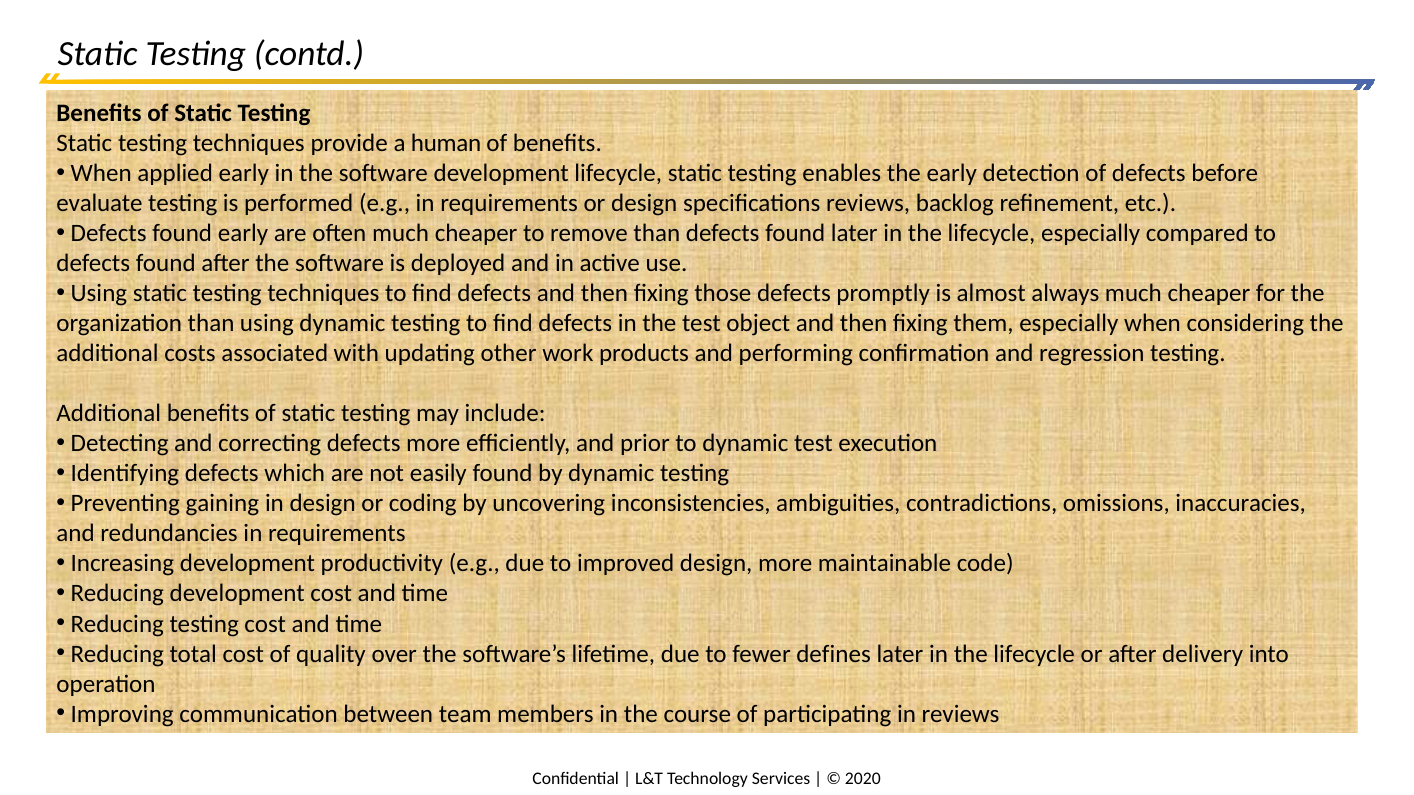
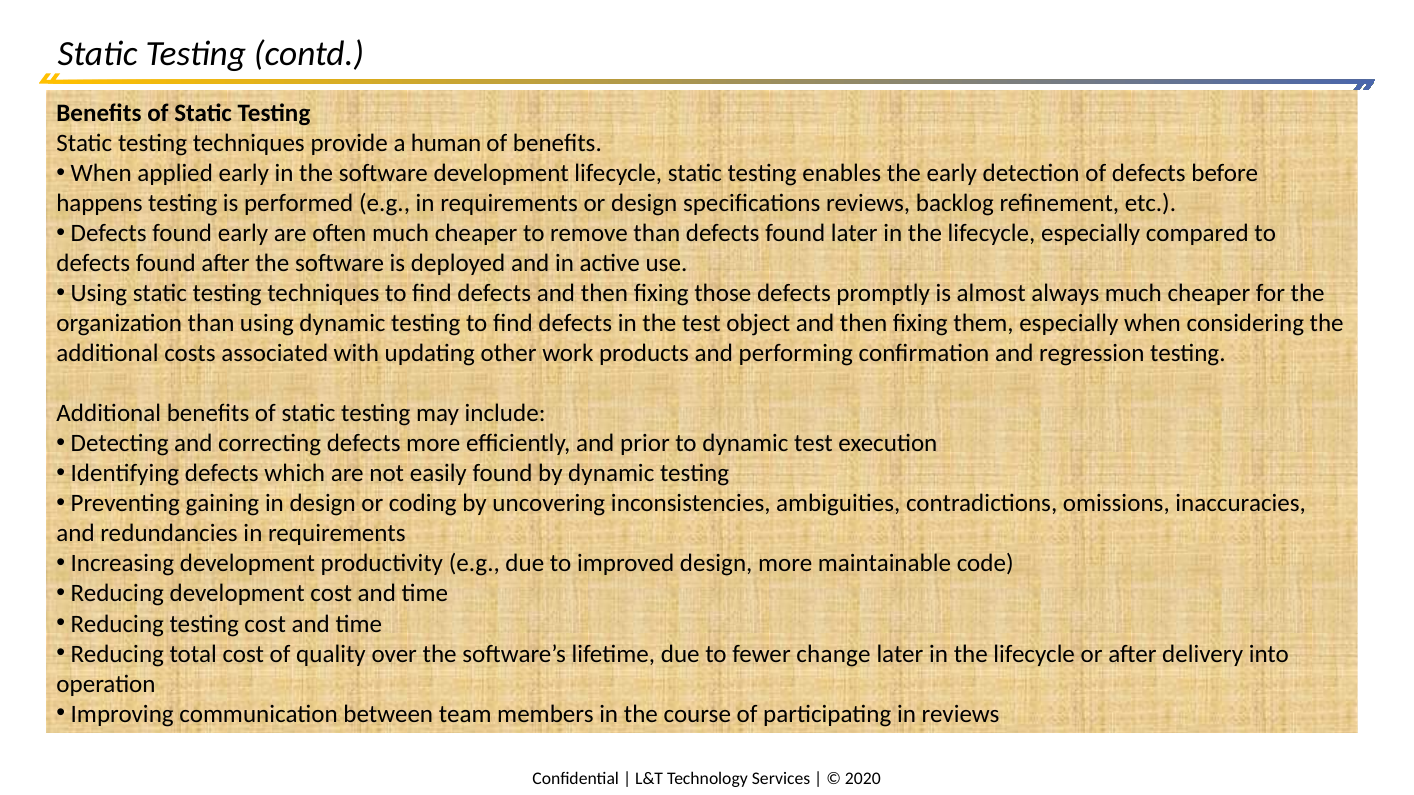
evaluate: evaluate -> happens (100, 203)
defines: defines -> change (833, 654)
